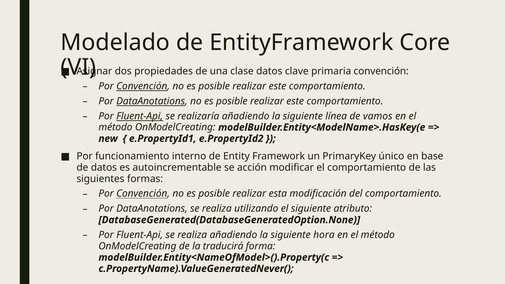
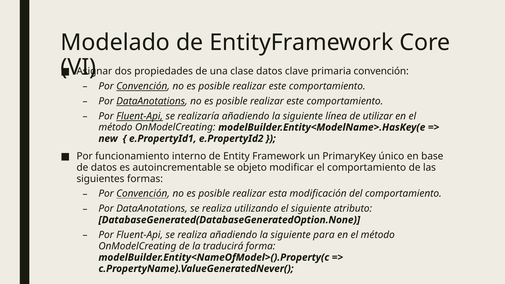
vamos: vamos -> utilizar (378, 116)
acción: acción -> objeto (252, 167)
hora: hora -> para (324, 235)
